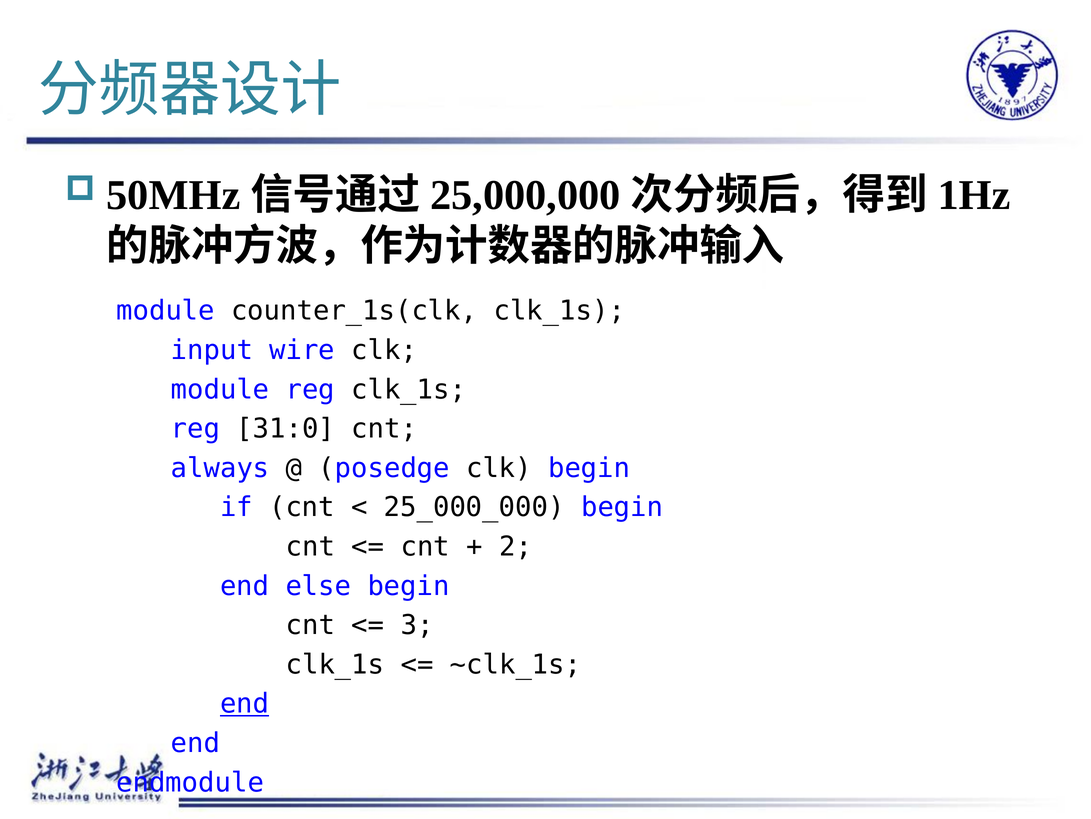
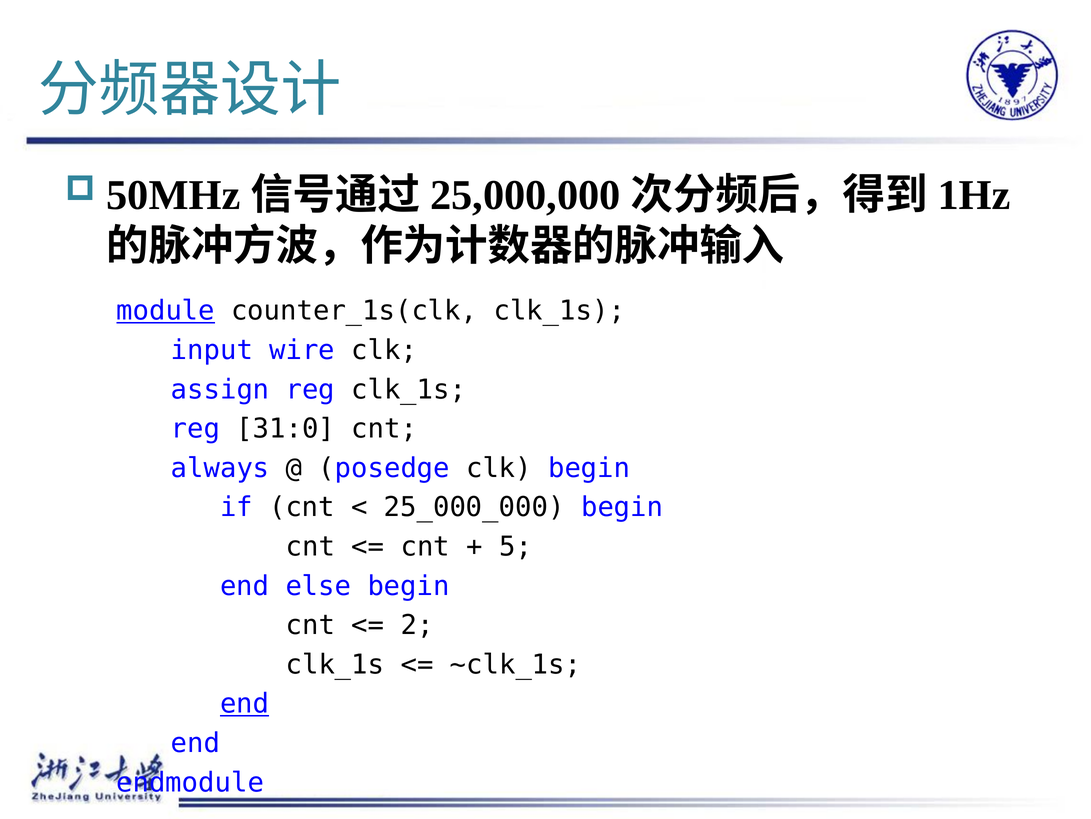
module underline: none -> present (166, 311)
module: module -> assign (220, 389)
2: 2 -> 5 (515, 546)
3: 3 -> 2 (417, 625)
